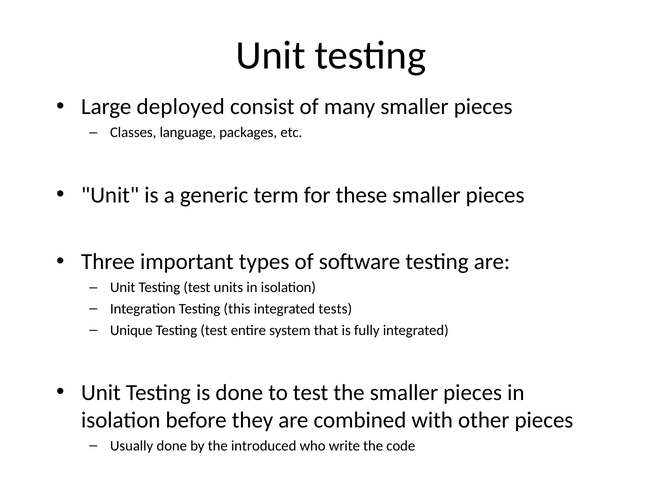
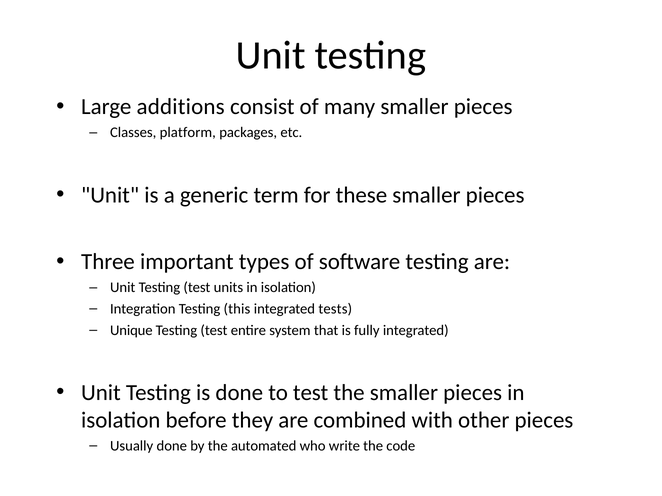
deployed: deployed -> additions (181, 107)
language: language -> platform (188, 133)
introduced: introduced -> automated (264, 446)
